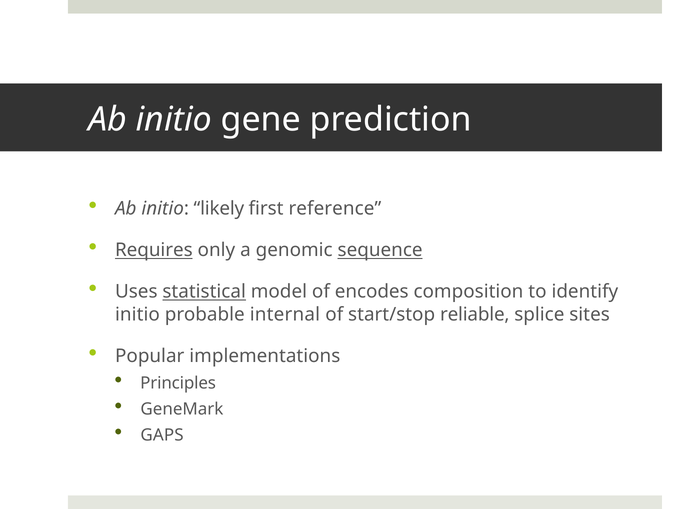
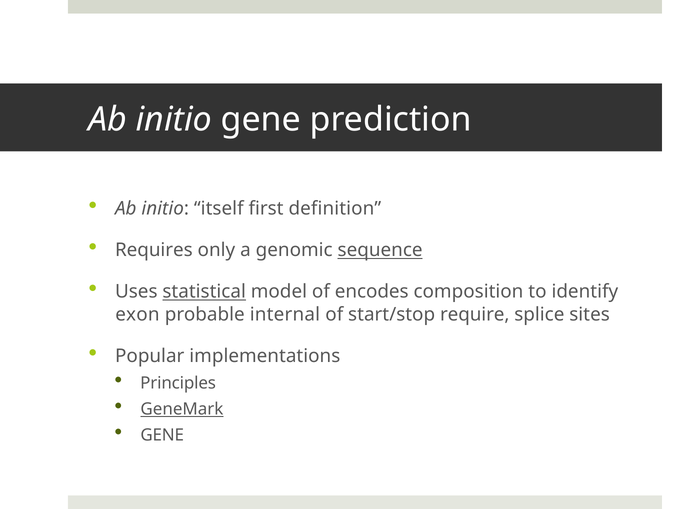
likely: likely -> itself (219, 209)
reference: reference -> definition (335, 209)
Requires underline: present -> none (154, 250)
initio: initio -> exon (137, 315)
reliable: reliable -> require (475, 315)
GeneMark underline: none -> present (182, 409)
GAPS: GAPS -> GENE (162, 435)
